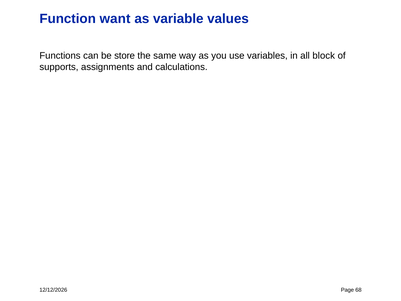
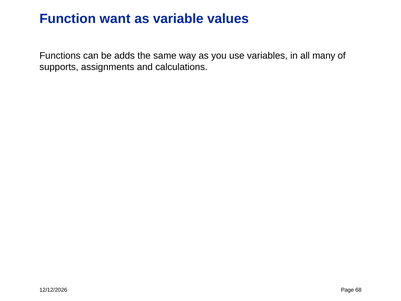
store: store -> adds (125, 56)
block: block -> many (324, 56)
